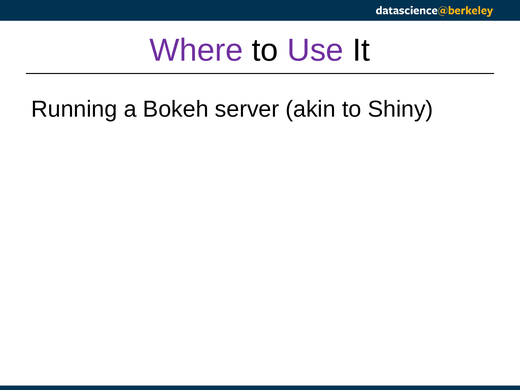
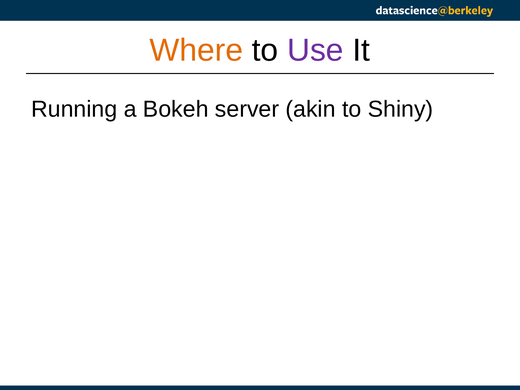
Where colour: purple -> orange (196, 50)
